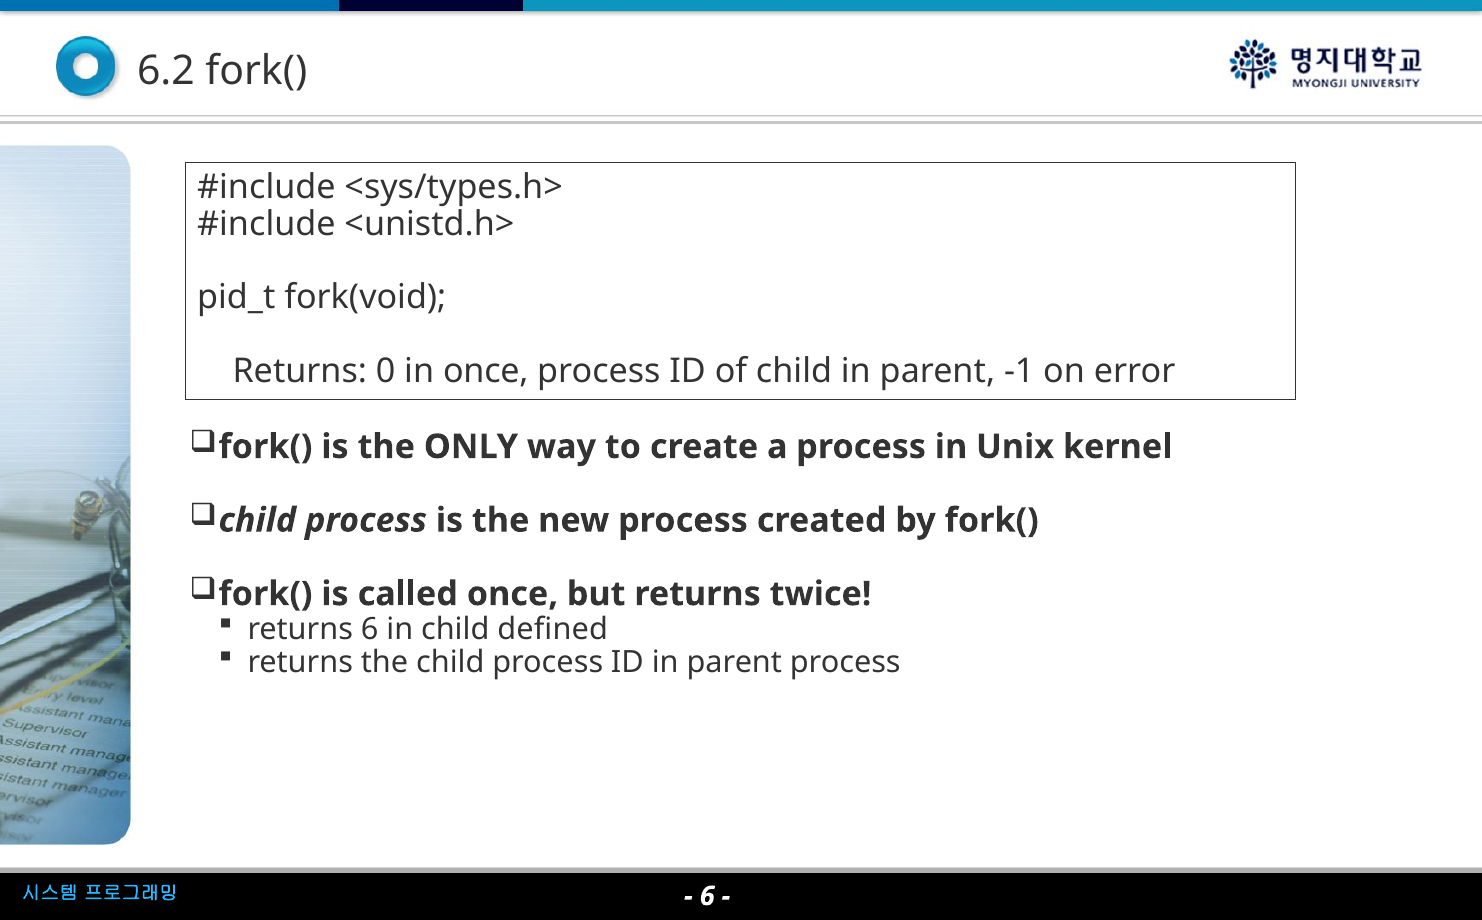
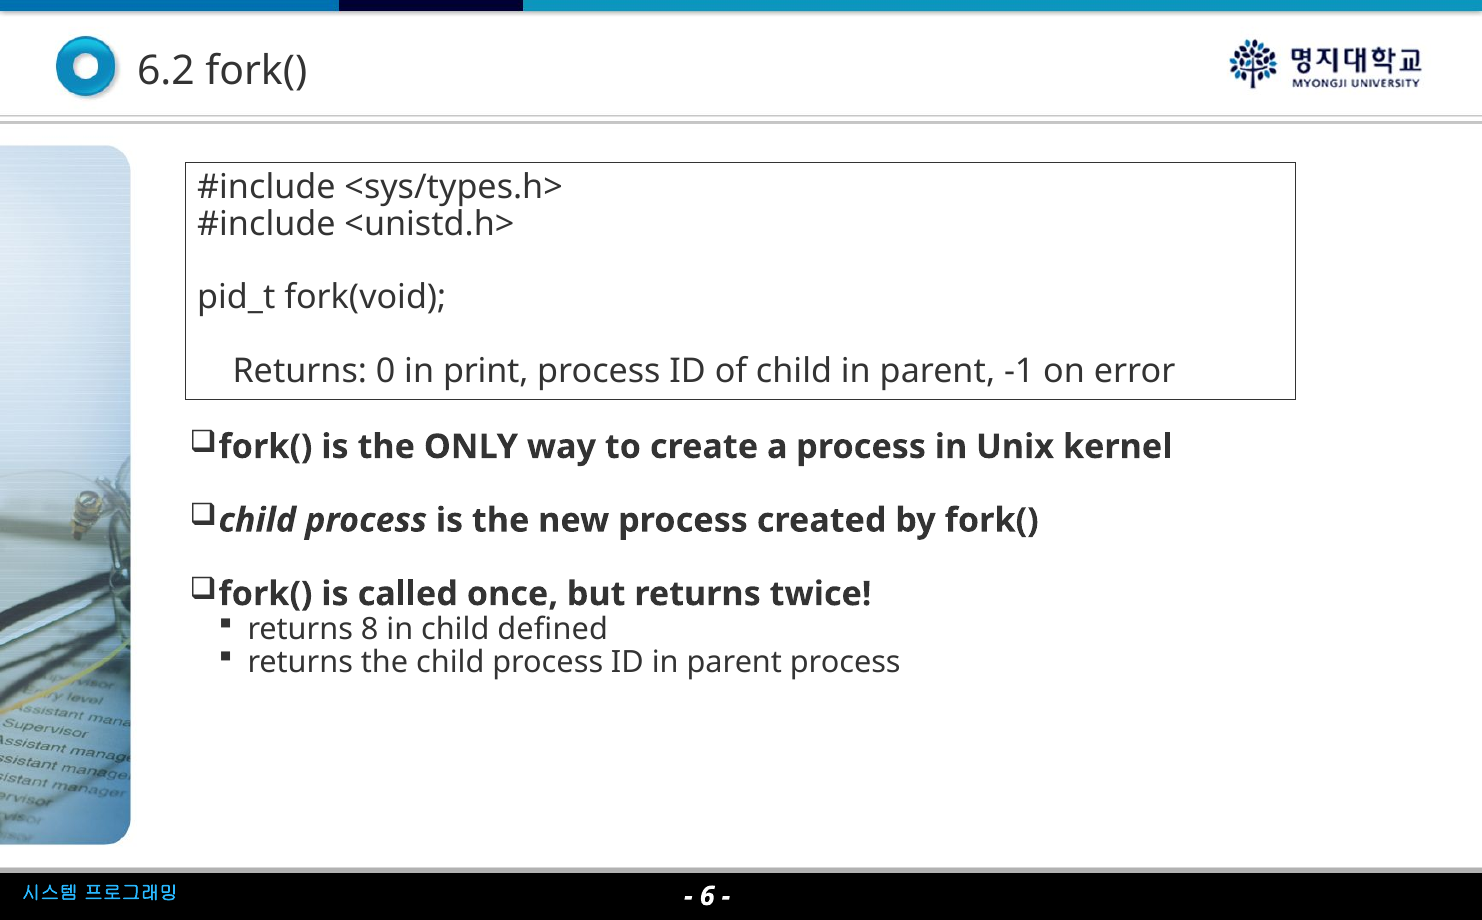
in once: once -> print (486, 371)
returns 6: 6 -> 8 (370, 629)
